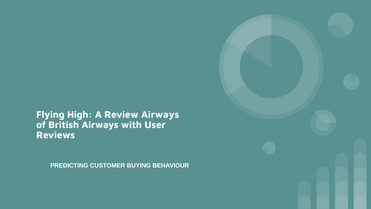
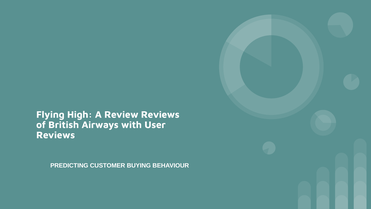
Review Airways: Airways -> Reviews (160, 114)
